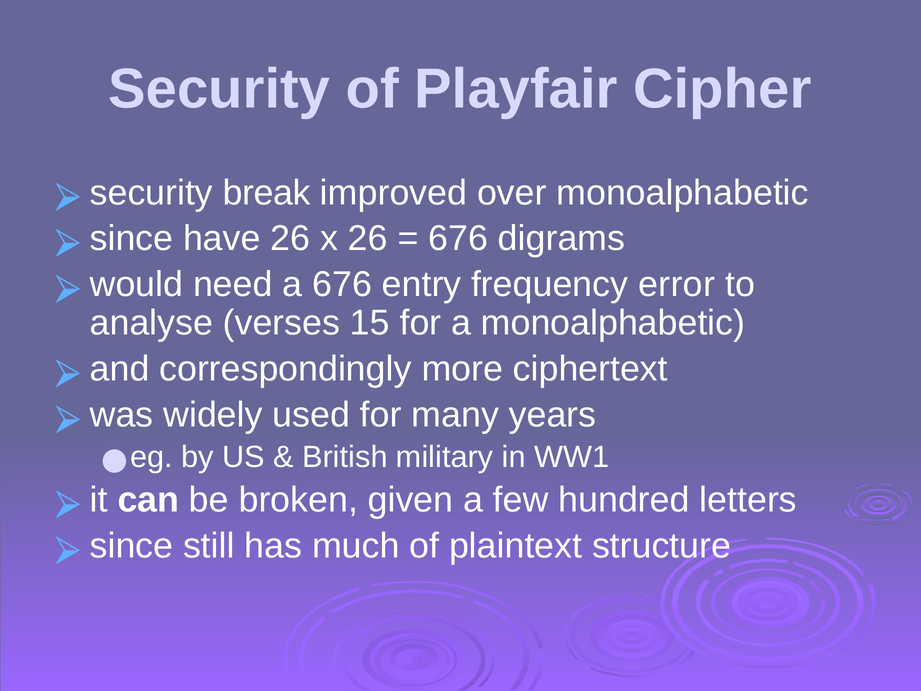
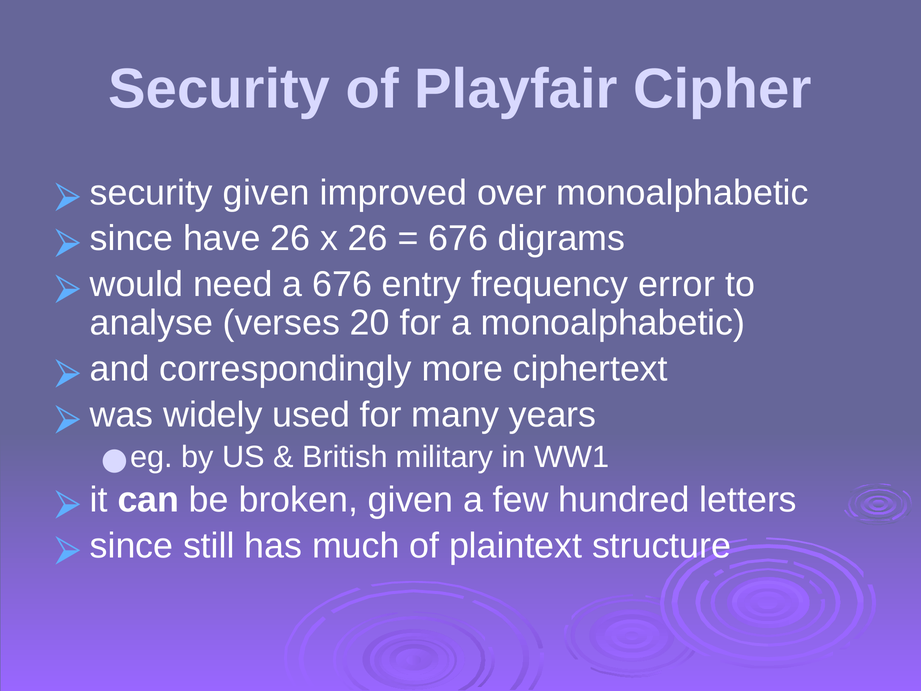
security break: break -> given (266, 193)
15: 15 -> 20 (370, 323)
